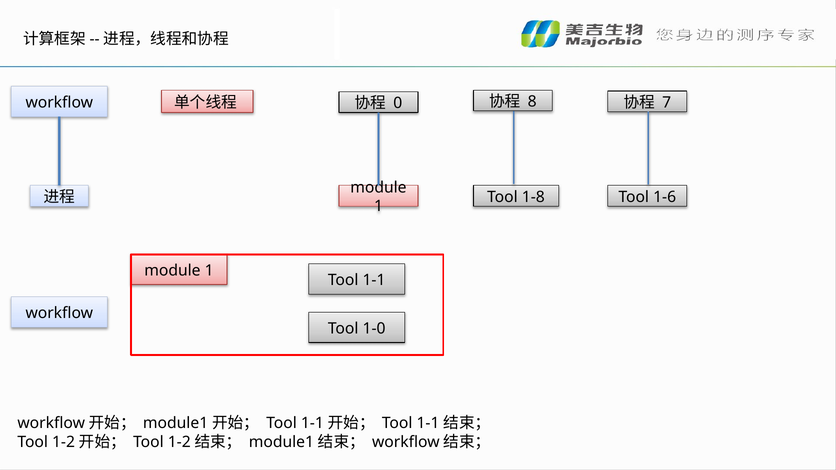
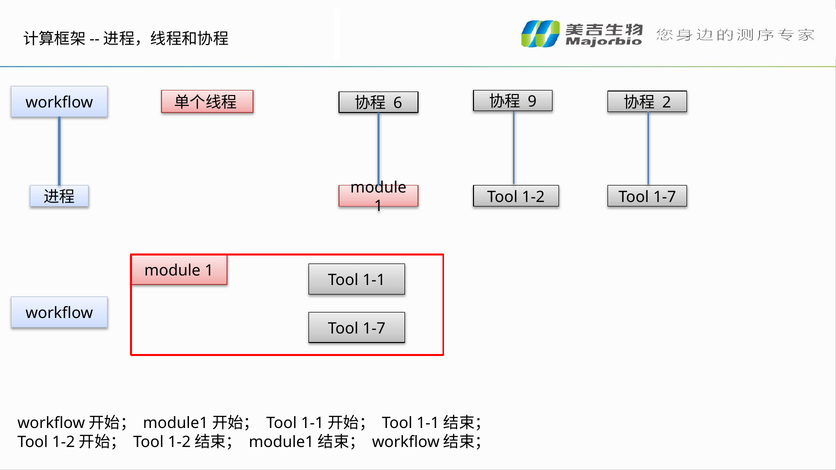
0: 0 -> 6 (398, 103)
8: 8 -> 9 (532, 102)
7: 7 -> 2 (667, 103)
1-8: 1-8 -> 1-2 (533, 197)
1-6: 1-6 -> 1-7 (665, 197)
1-0: 1-0 -> 1-7 (374, 329)
